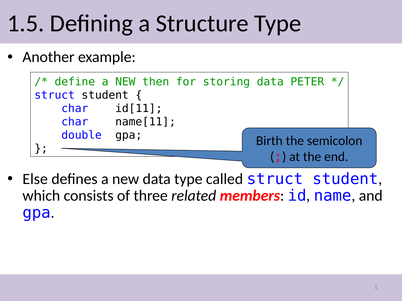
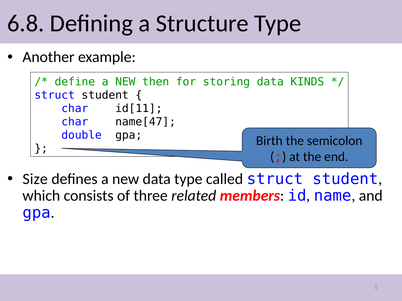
1.5: 1.5 -> 6.8 (26, 23)
PETER: PETER -> KINDS (307, 82)
name[11: name[11 -> name[47 (146, 122)
Else: Else -> Size (35, 179)
